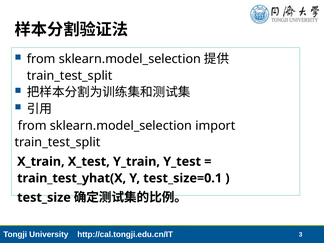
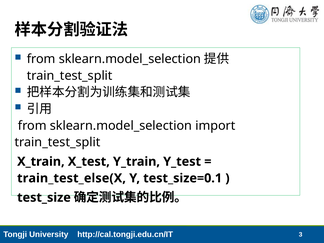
train_test_yhat(X: train_test_yhat(X -> train_test_else(X (72, 178)
